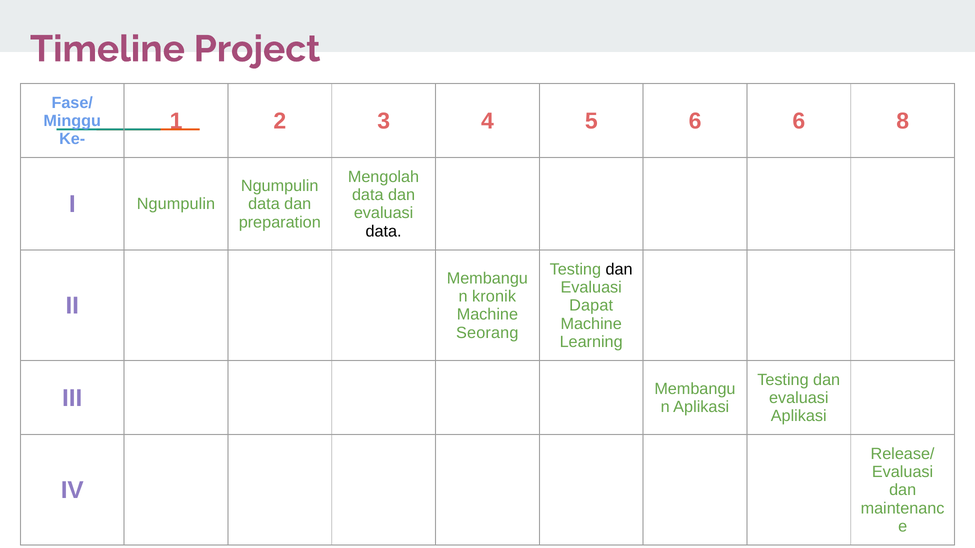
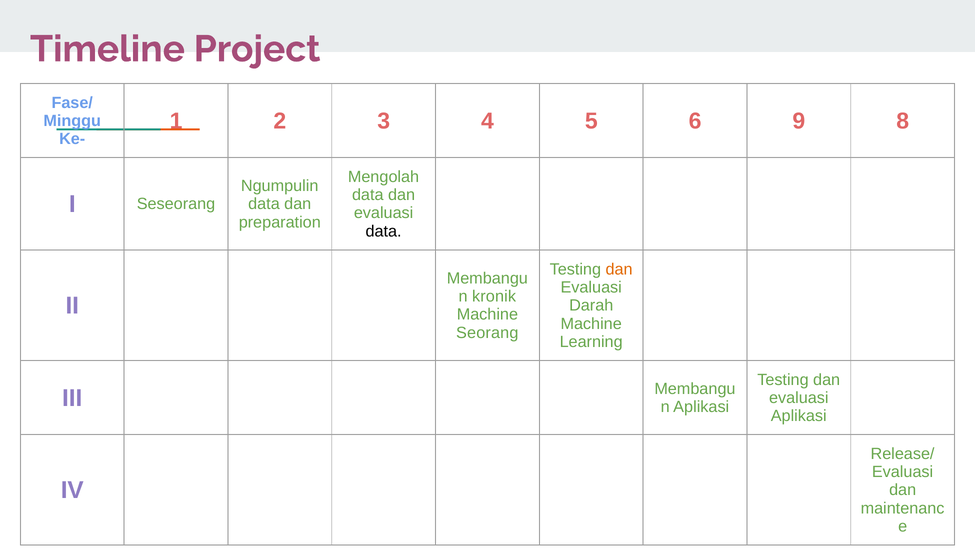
6 6: 6 -> 9 (799, 121)
I Ngumpulin: Ngumpulin -> Seseorang (176, 204)
dan colour: black -> orange (619, 269)
Dapat: Dapat -> Darah (591, 306)
